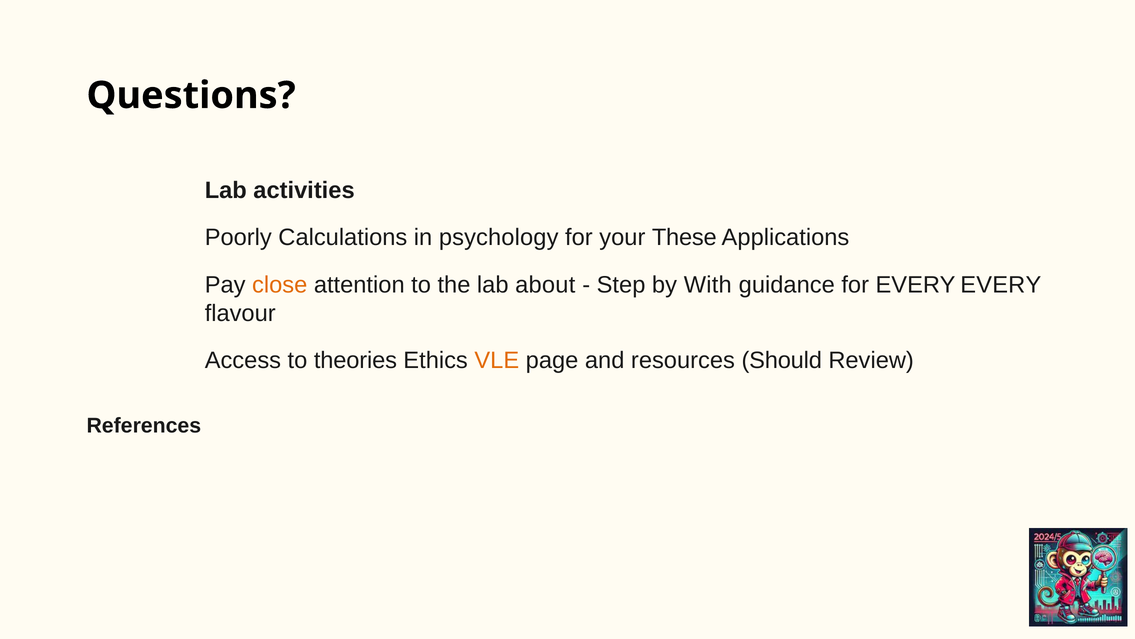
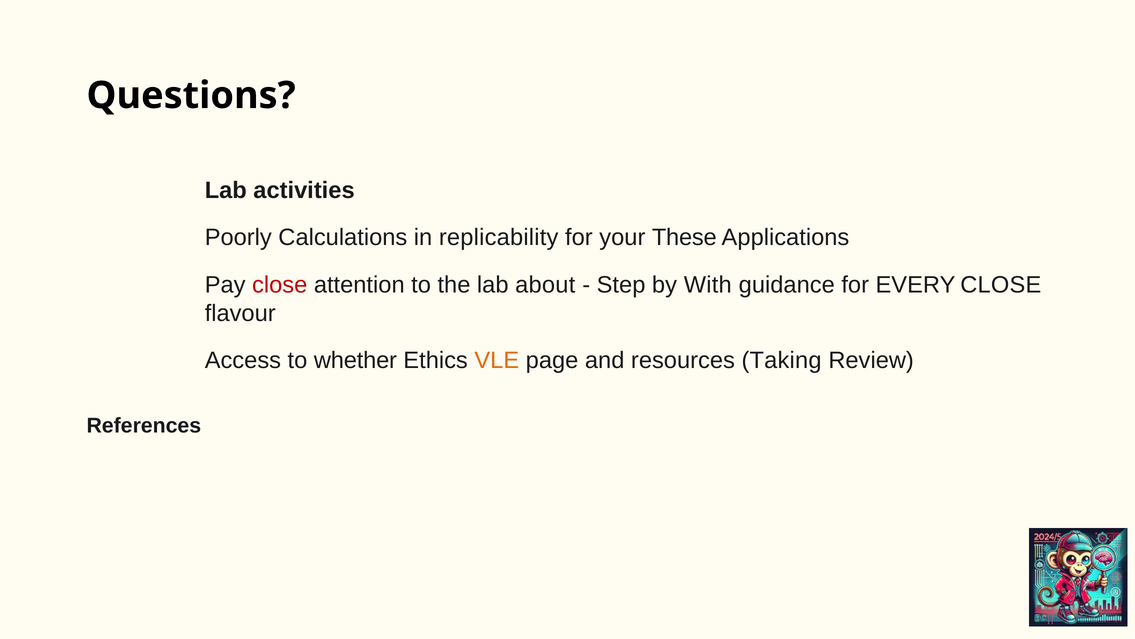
psychology: psychology -> replicability (499, 237)
close colour: orange -> red (280, 285)
EVERY EVERY: EVERY -> CLOSE (1001, 285)
theories: theories -> whether (355, 360)
Should: Should -> Taking (782, 360)
